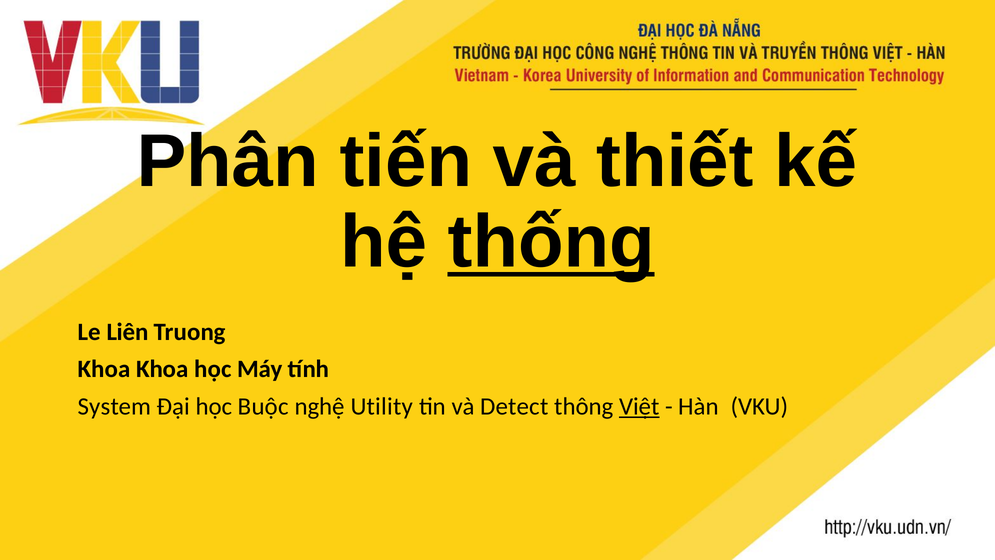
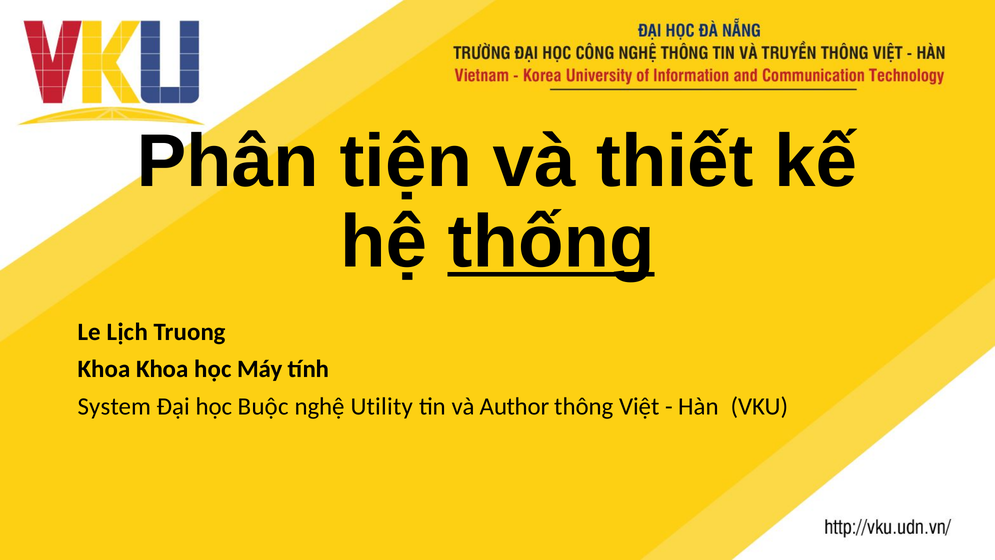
tiến: tiến -> tiện (406, 161)
Liên: Liên -> Lịch (127, 332)
Detect: Detect -> Author (515, 406)
Việt underline: present -> none (639, 406)
